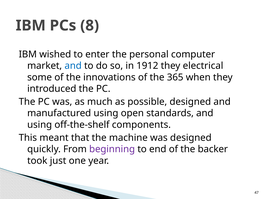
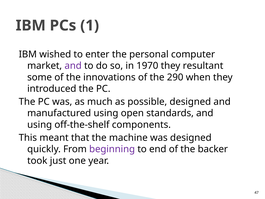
8: 8 -> 1 (90, 25)
and colour: blue -> purple (73, 66)
1912: 1912 -> 1970 (147, 66)
electrical: electrical -> resultant (203, 66)
365: 365 -> 290 (175, 77)
